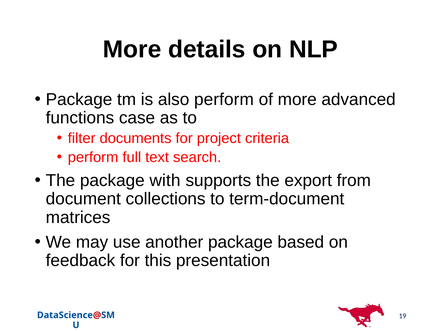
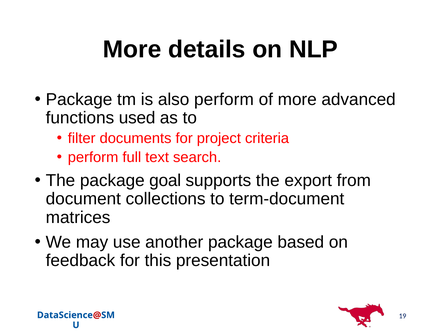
case: case -> used (137, 118)
with: with -> goal (165, 180)
